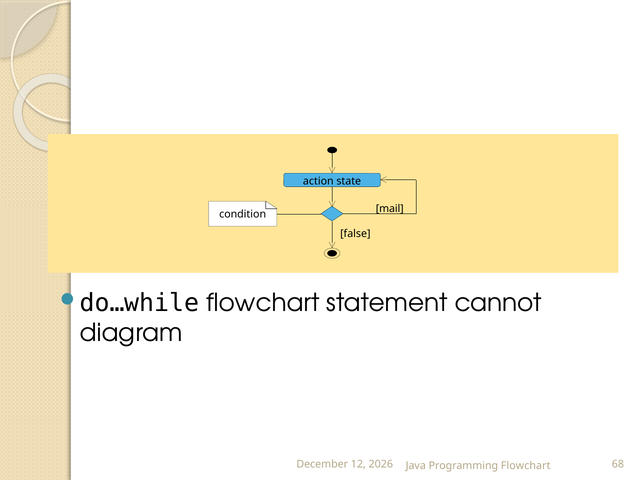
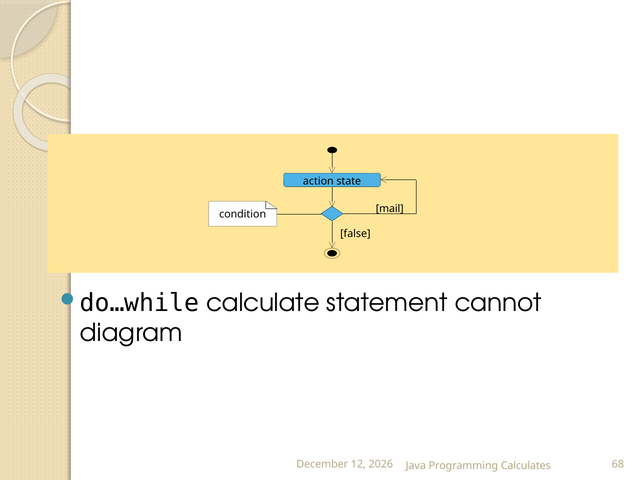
flowchart: flowchart -> calculate (263, 303)
Programming Flowchart: Flowchart -> Calculates (526, 465)
